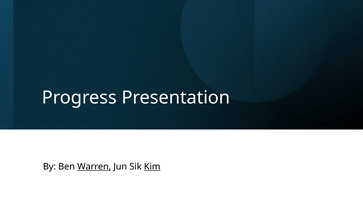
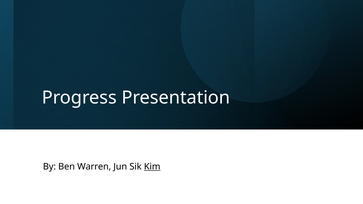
Warren underline: present -> none (94, 167)
